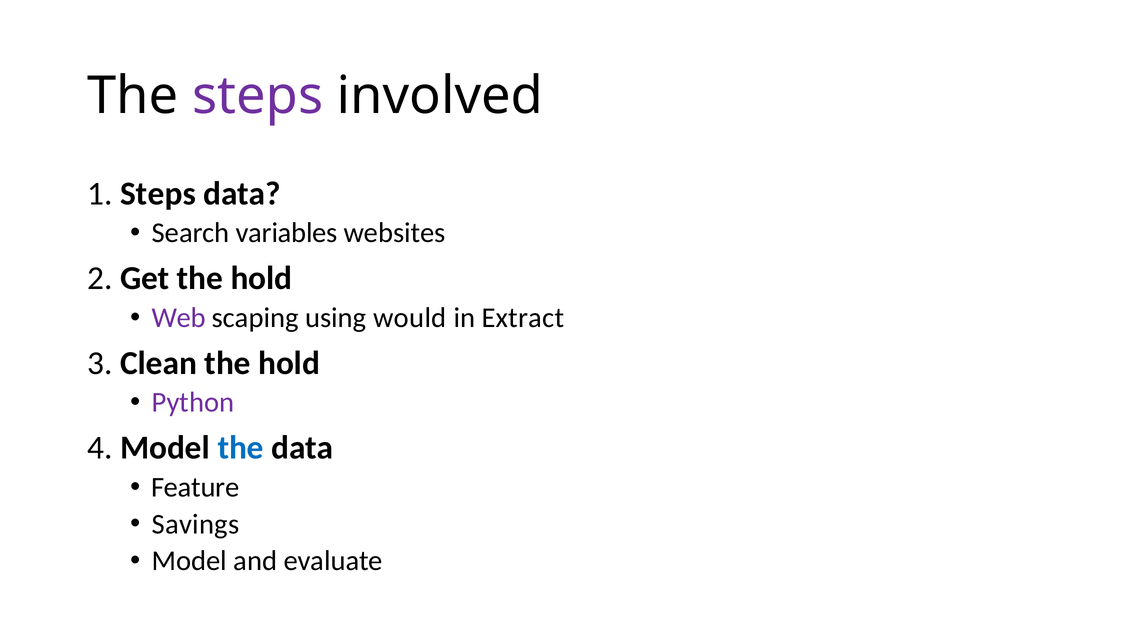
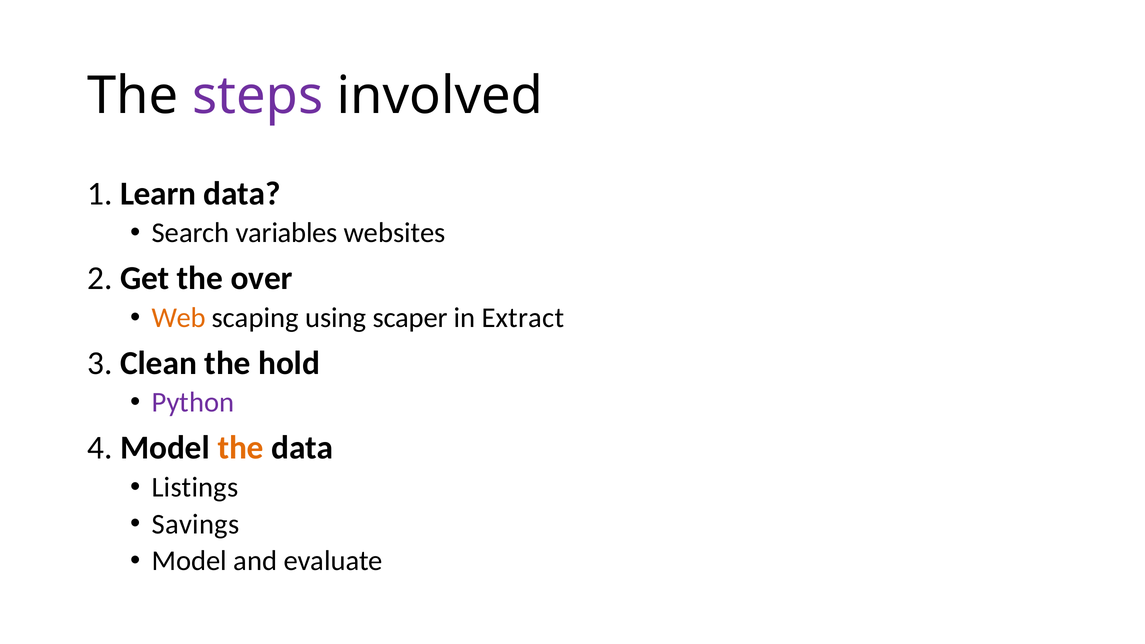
1 Steps: Steps -> Learn (158, 194)
Get the hold: hold -> over (262, 278)
Web colour: purple -> orange (179, 318)
would: would -> scaper (410, 318)
the colour: blue -> orange (241, 448)
Feature: Feature -> Listings (195, 487)
